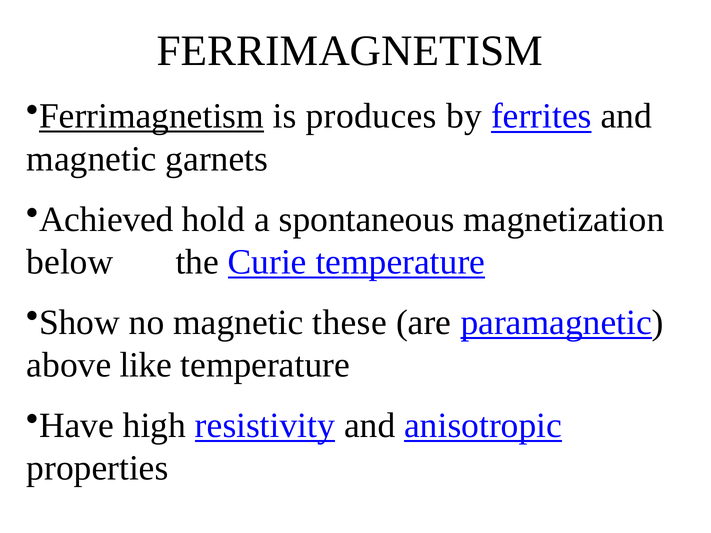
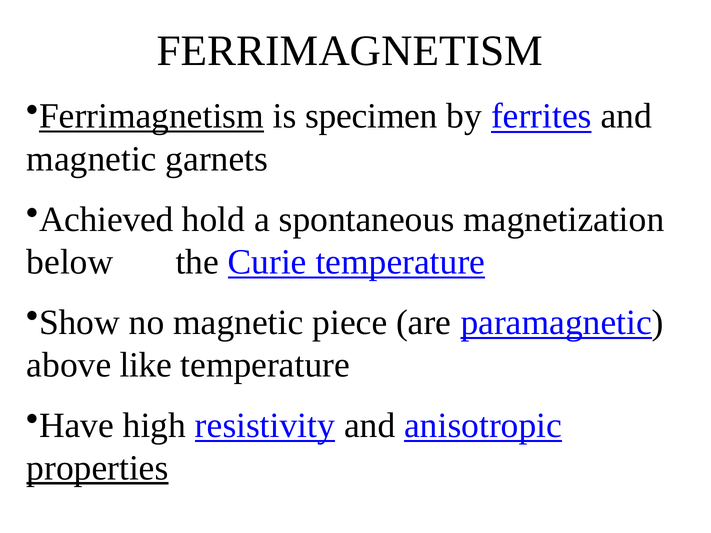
produces: produces -> specimen (371, 116)
these: these -> piece (350, 322)
properties underline: none -> present (97, 468)
